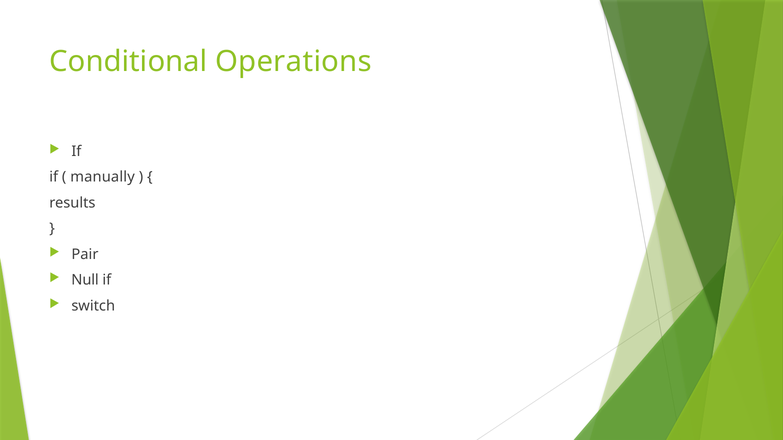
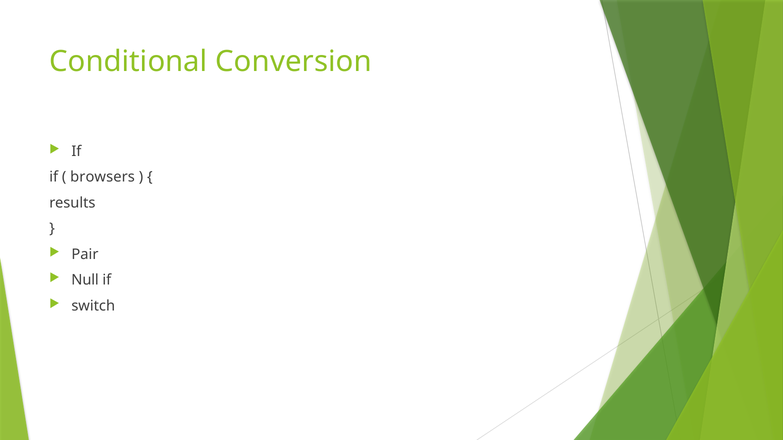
Operations: Operations -> Conversion (294, 62)
manually: manually -> browsers (103, 177)
